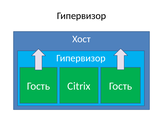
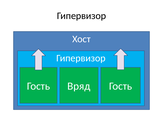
Citrix: Citrix -> Вряд (79, 86)
